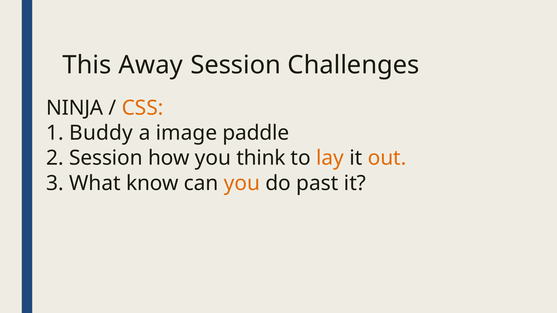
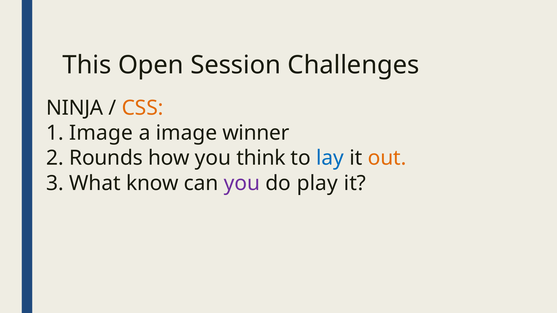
Away: Away -> Open (151, 65)
1 Buddy: Buddy -> Image (101, 133)
paddle: paddle -> winner (256, 133)
2 Session: Session -> Rounds (106, 158)
lay colour: orange -> blue (330, 158)
you colour: orange -> purple (242, 183)
past: past -> play (317, 183)
